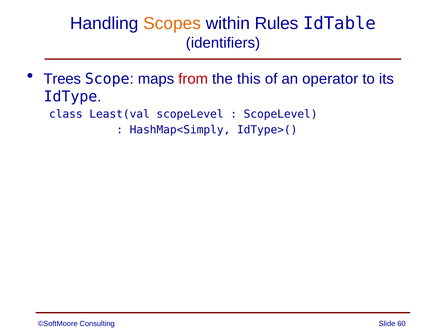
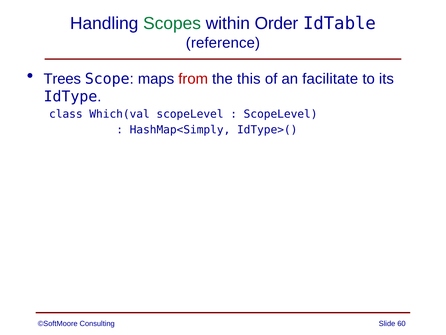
Scopes colour: orange -> green (172, 24)
Rules: Rules -> Order (276, 24)
identifiers: identifiers -> reference (223, 43)
operator: operator -> facilitate (330, 79)
Least(val: Least(val -> Which(val (120, 114)
